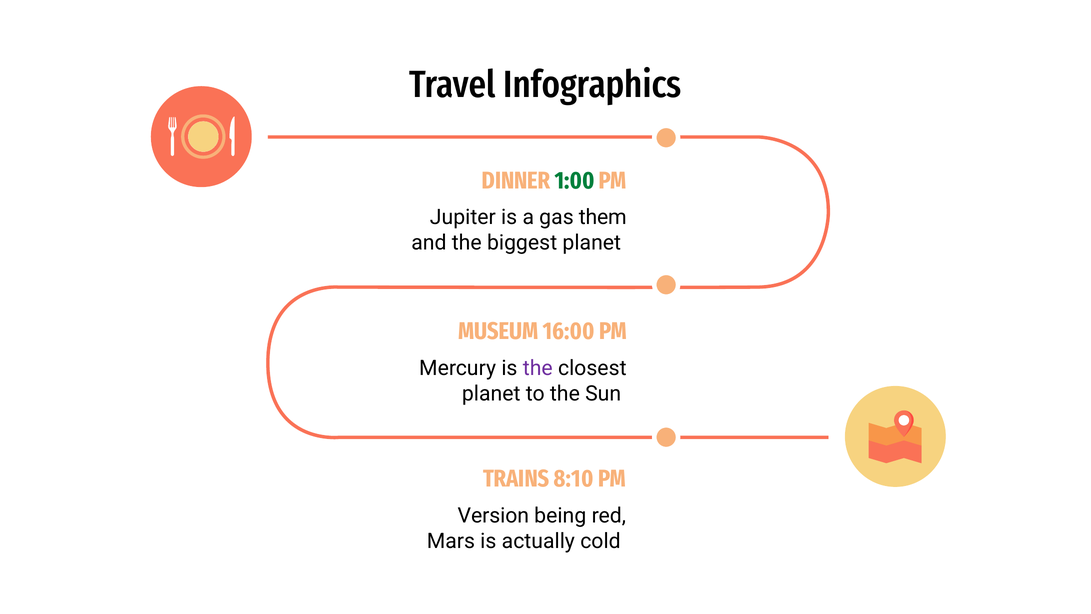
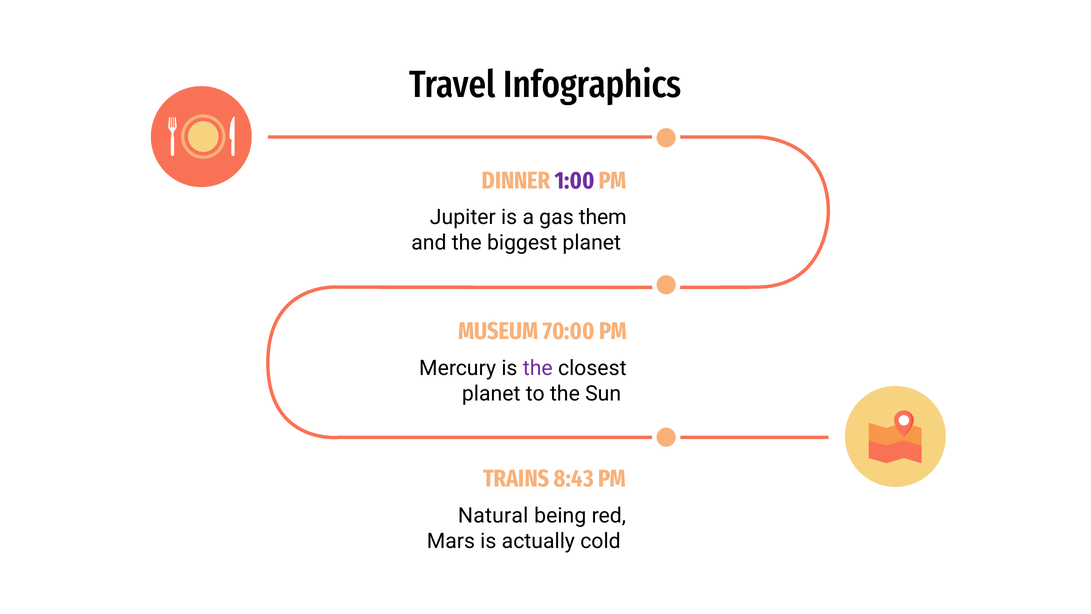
1:00 colour: green -> purple (575, 180)
16:00: 16:00 -> 70:00 (569, 331)
8:10: 8:10 -> 8:43 (574, 479)
Version: Version -> Natural (493, 516)
